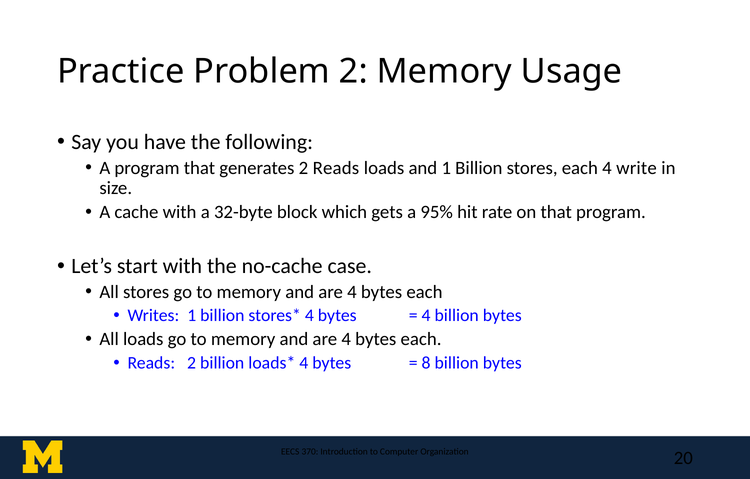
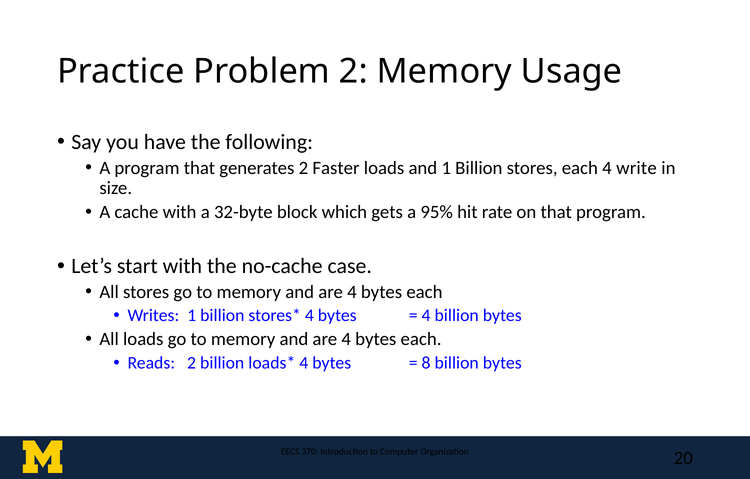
2 Reads: Reads -> Faster (336, 168)
